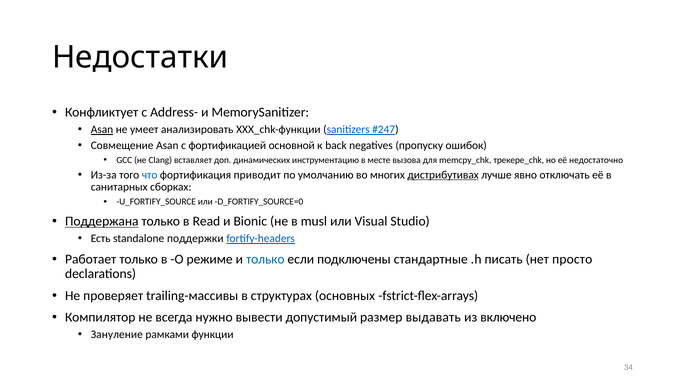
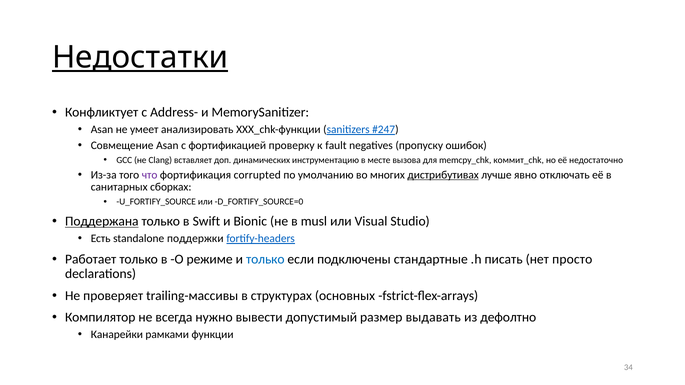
Недостатки underline: none -> present (140, 58)
Asan underline: present -> none (102, 130)
основной: основной -> проверку (292, 146)
back: back -> fault (336, 146)
трекере_chk: трекере_chk -> коммит_chk (519, 160)
что colour: blue -> purple (150, 175)
приводит: приводит -> corrupted (257, 175)
Read: Read -> Swift (206, 222)
включено: включено -> дефолтно (508, 318)
Зануление: Зануление -> Канарейки (117, 335)
